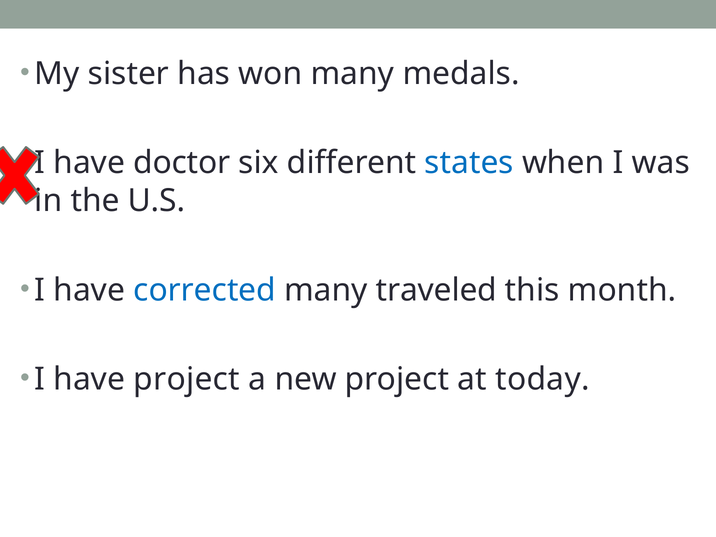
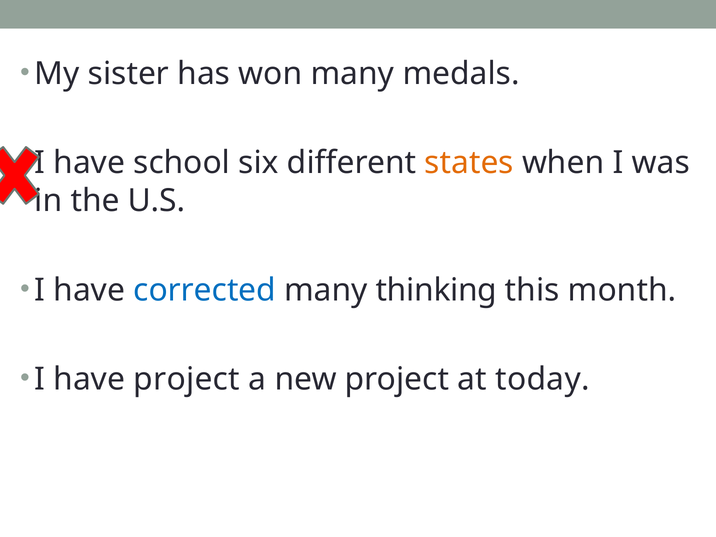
doctor: doctor -> school (182, 163)
states colour: blue -> orange (469, 163)
traveled: traveled -> thinking (436, 290)
